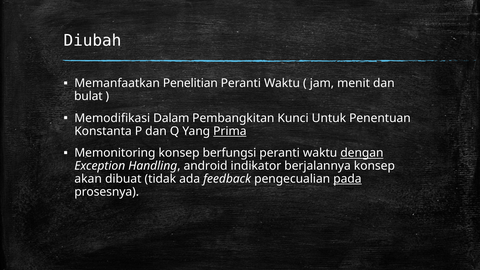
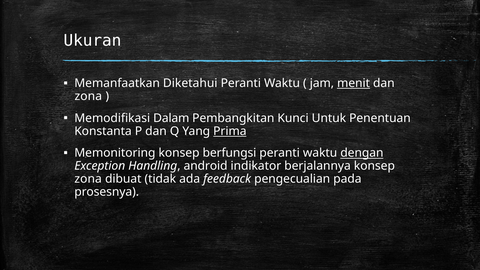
Diubah: Diubah -> Ukuran (92, 40)
Penelitian: Penelitian -> Diketahui (190, 83)
menit underline: none -> present (354, 83)
bulat: bulat -> zona (88, 96)
akan: akan -> zona (88, 179)
pada underline: present -> none (347, 179)
